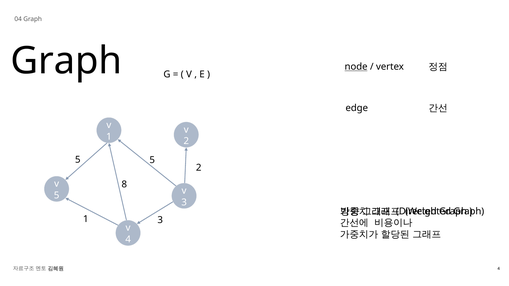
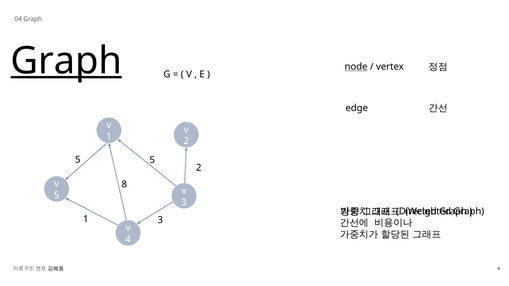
Graph underline: none -> present (66, 61)
